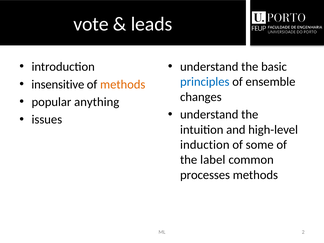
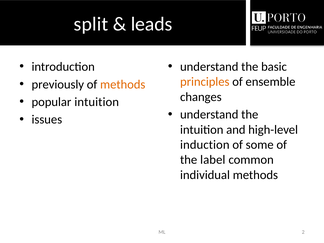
vote: vote -> split (91, 24)
principles colour: blue -> orange (205, 82)
insensitive: insensitive -> previously (58, 84)
popular anything: anything -> intuition (97, 102)
processes: processes -> individual (205, 175)
